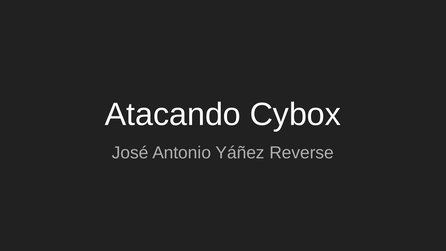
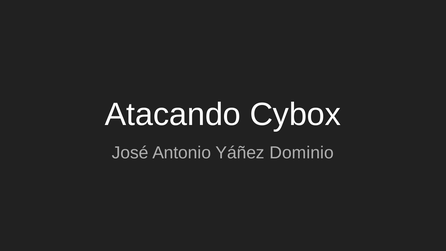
Reverse: Reverse -> Dominio (302, 153)
